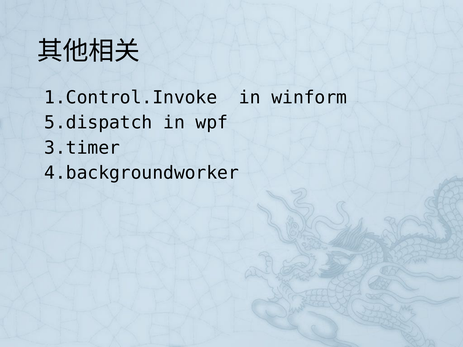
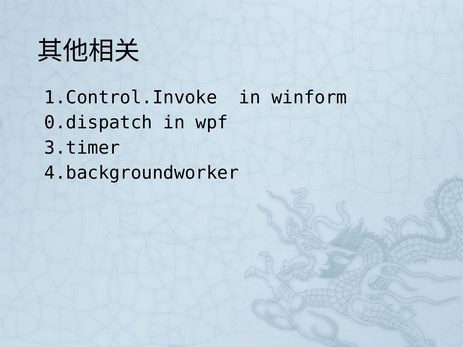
5.dispatch: 5.dispatch -> 0.dispatch (98, 123)
